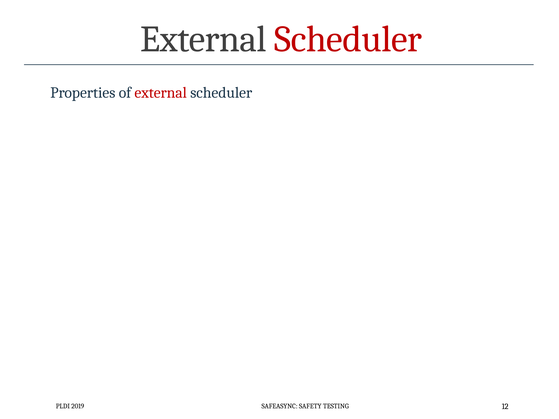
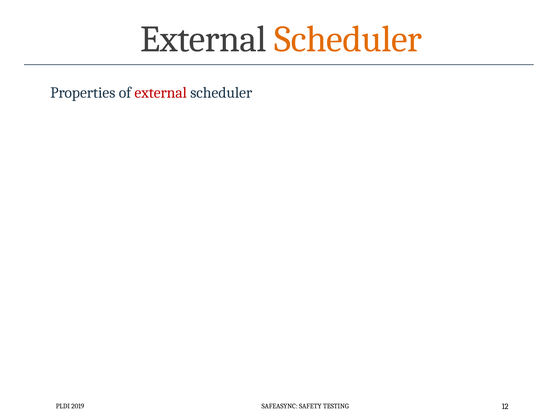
Scheduler colour: red -> orange (348, 39)
